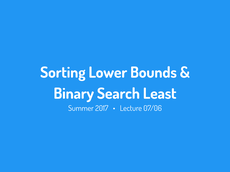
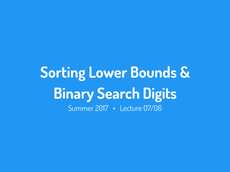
Least: Least -> Digits (160, 94)
